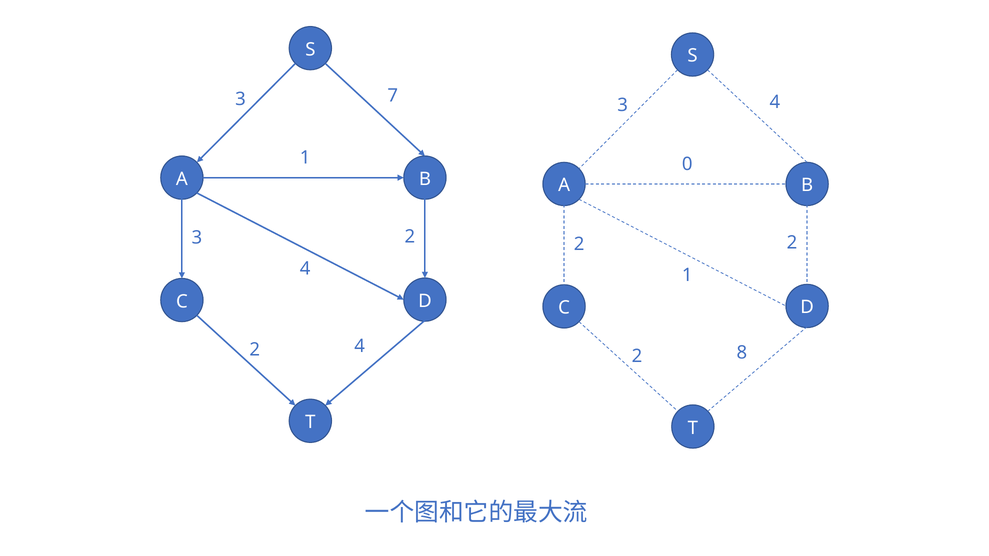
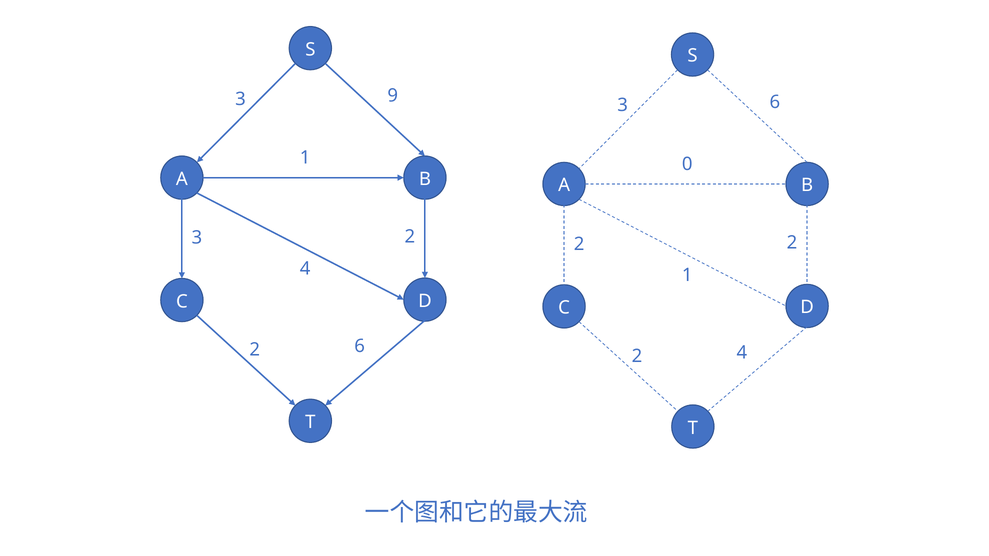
7: 7 -> 9 (393, 96)
3 4: 4 -> 6 (775, 102)
2 4: 4 -> 6 (360, 346)
2 8: 8 -> 4 (742, 353)
